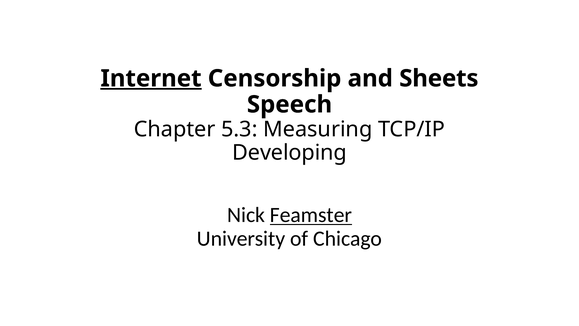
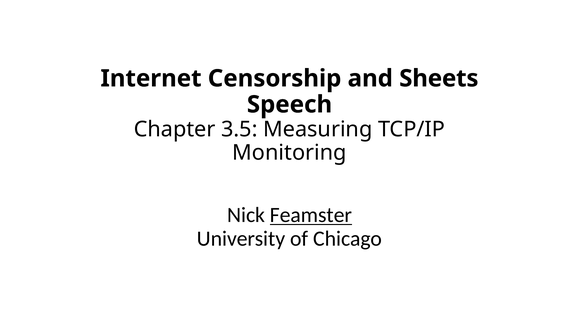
Internet underline: present -> none (151, 78)
5.3: 5.3 -> 3.5 (239, 129)
Developing: Developing -> Monitoring (289, 153)
